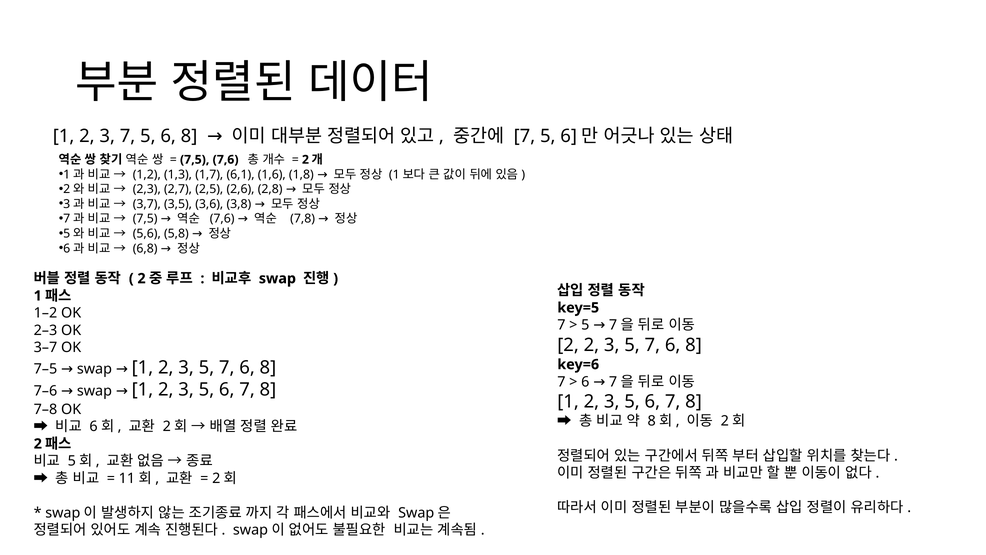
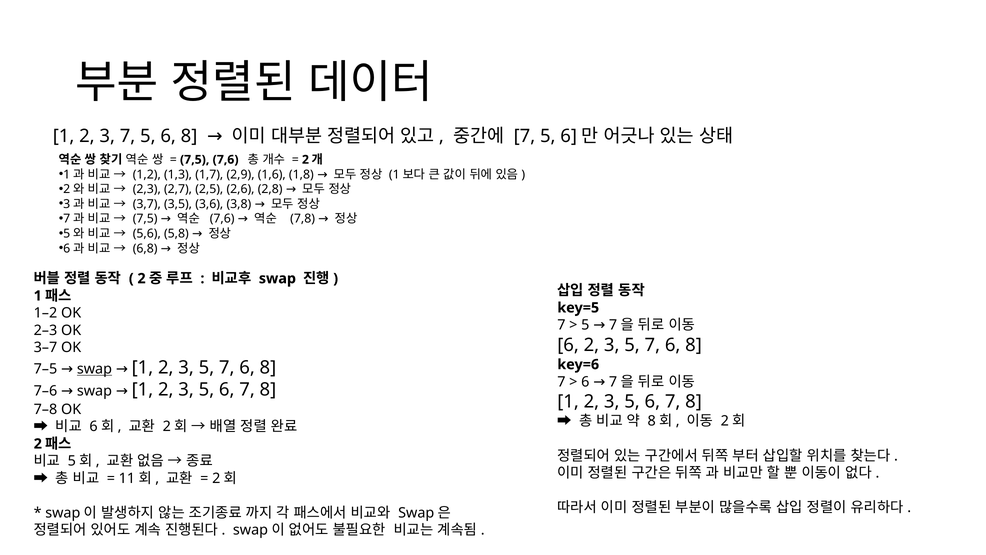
6,1: 6,1 -> 2,9 (241, 174)
2: 2 -> 6 (568, 345)
swap underline: none -> present (94, 369)
